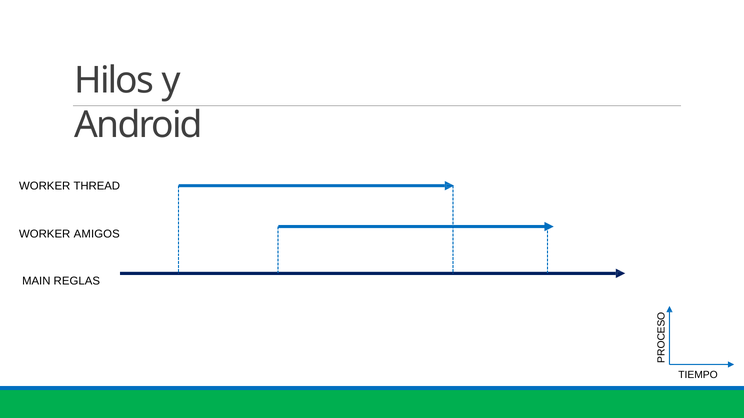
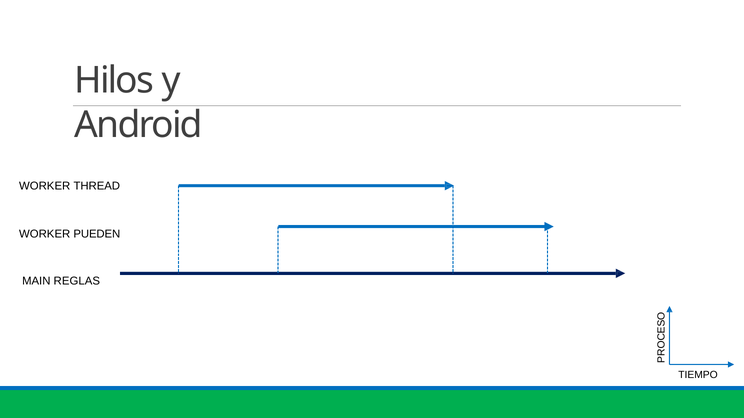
AMIGOS: AMIGOS -> PUEDEN (97, 234)
